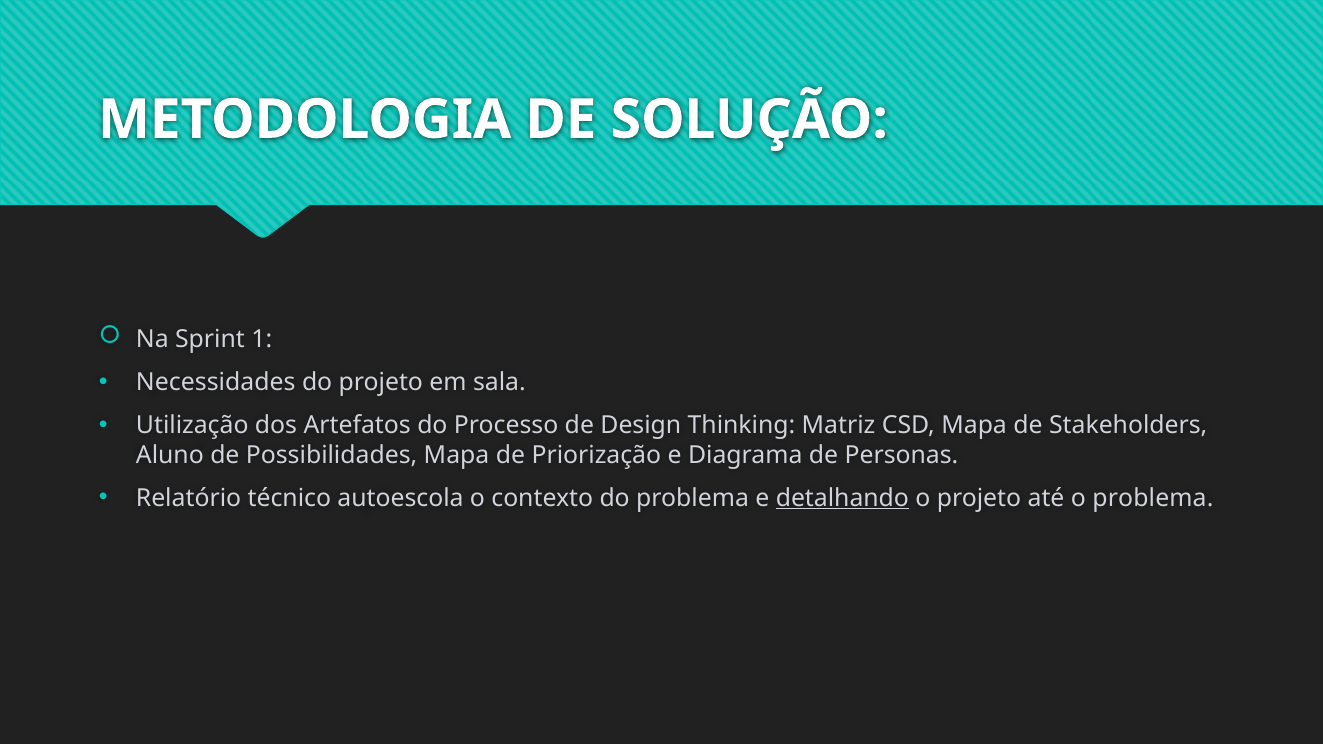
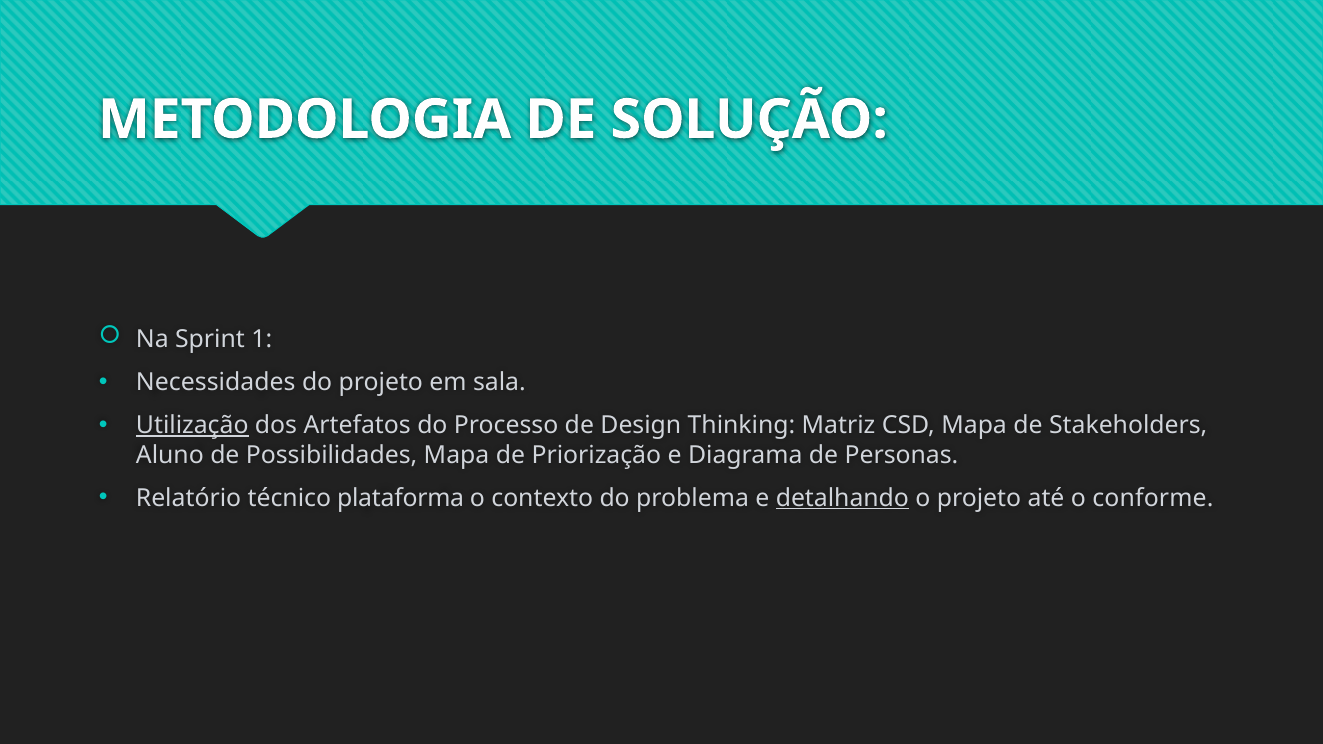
Utilização underline: none -> present (192, 425)
autoescola: autoescola -> plataforma (401, 498)
o problema: problema -> conforme (1153, 498)
